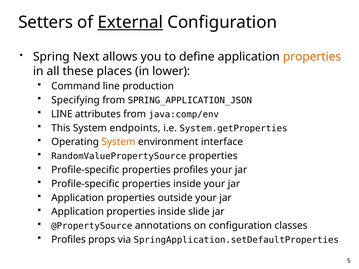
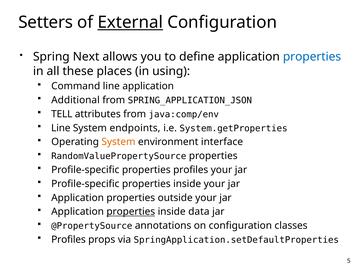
properties colour: orange -> blue (312, 57)
lower: lower -> using (171, 71)
line production: production -> application (148, 86)
Specifying: Specifying -> Additional (76, 100)
LINE: LINE -> TELL (62, 114)
This: This -> Line (61, 128)
properties underline: none -> present (131, 212)
slide: slide -> data (199, 212)
